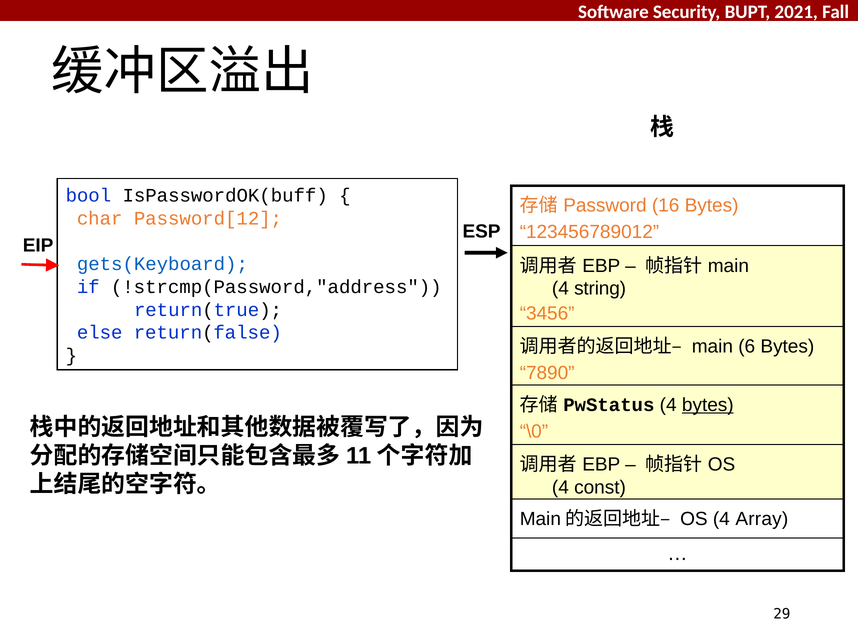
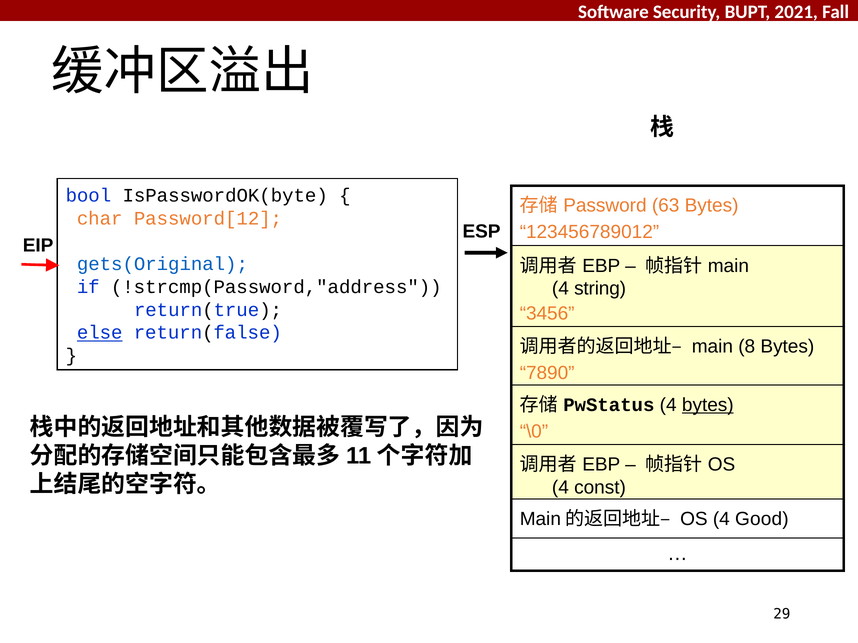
IsPasswordOK(buff: IsPasswordOK(buff -> IsPasswordOK(byte (225, 196)
16: 16 -> 63 (666, 206)
gets(Keyboard: gets(Keyboard -> gets(Original (162, 264)
else underline: none -> present (100, 333)
6: 6 -> 8 (747, 347)
Array: Array -> Good (762, 519)
